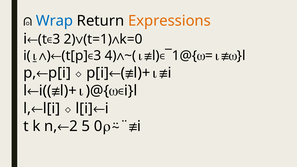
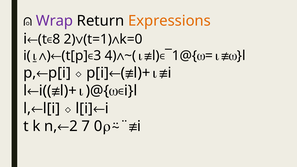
Wrap colour: blue -> purple (55, 21)
t 3: 3 -> 8 (56, 39)
5: 5 -> 7 (86, 126)
